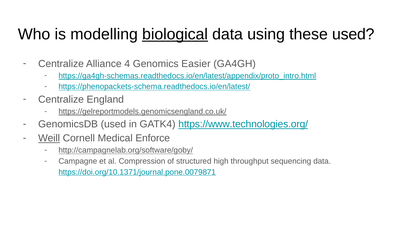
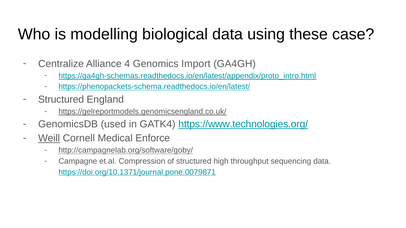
biological underline: present -> none (175, 34)
these used: used -> case (353, 34)
Easier: Easier -> Import (196, 64)
Centralize: Centralize -> Structured (61, 100)
